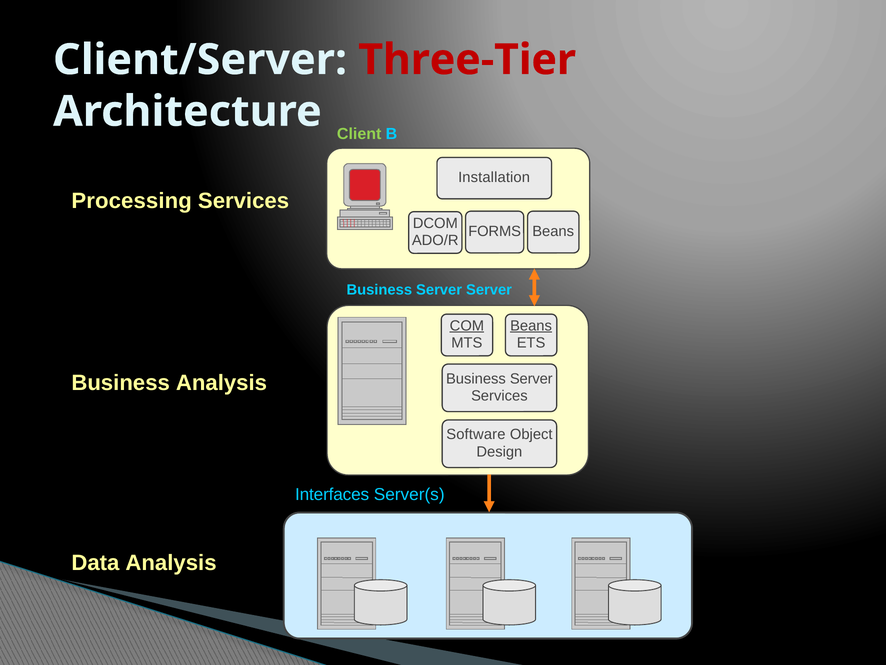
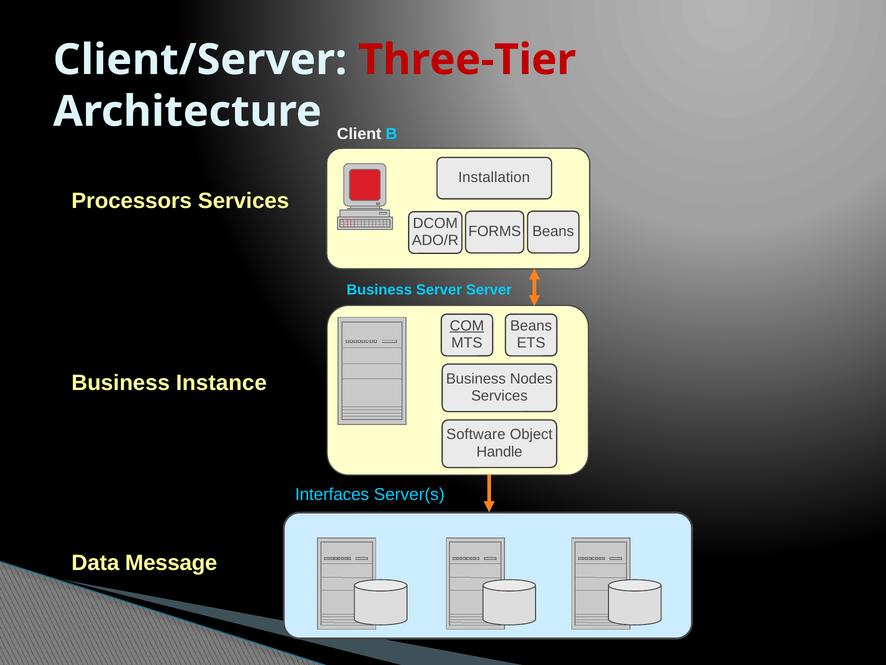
Client colour: light green -> white (359, 134)
Processing: Processing -> Processors (132, 201)
Beans underline: present -> none (531, 326)
Server: Server -> Nodes (531, 378)
Business Analysis: Analysis -> Instance (221, 383)
Design: Design -> Handle (499, 451)
Data Analysis: Analysis -> Message (171, 563)
